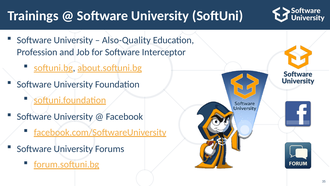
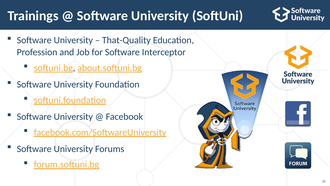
Also-Quality: Also-Quality -> That-Quality (126, 40)
